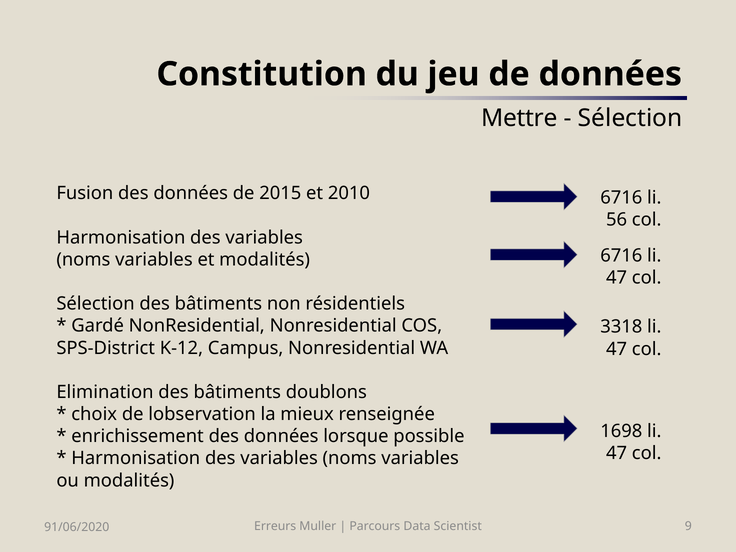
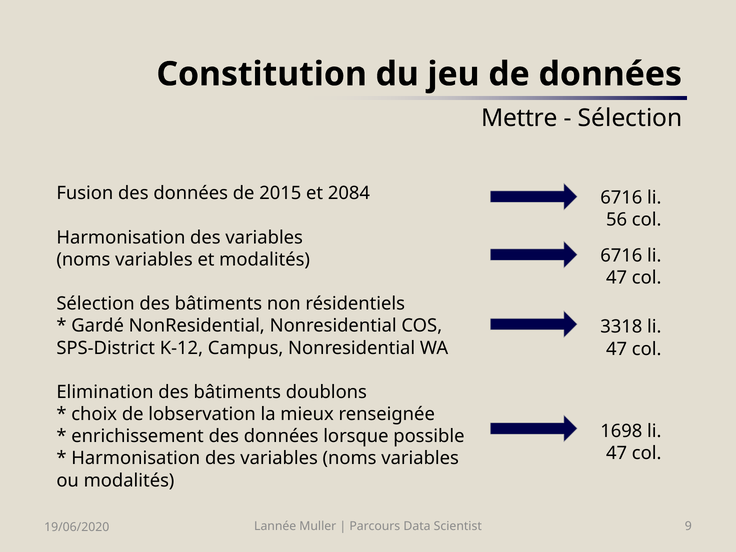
2010: 2010 -> 2084 (349, 193)
Erreurs: Erreurs -> Lannée (275, 526)
91/06/2020: 91/06/2020 -> 19/06/2020 (77, 527)
